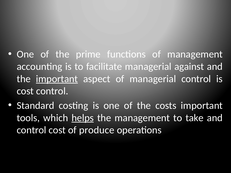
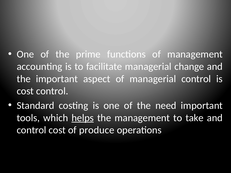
against: against -> change (189, 67)
important underline: present -> none (57, 79)
costs: costs -> need (166, 106)
